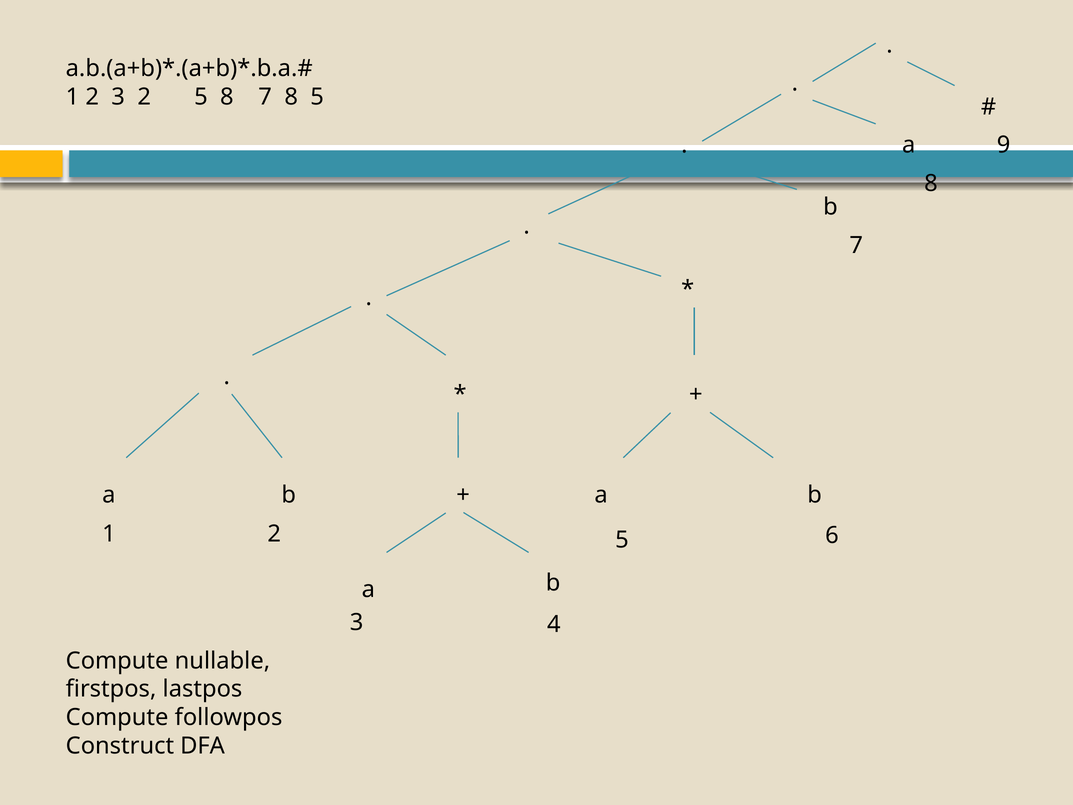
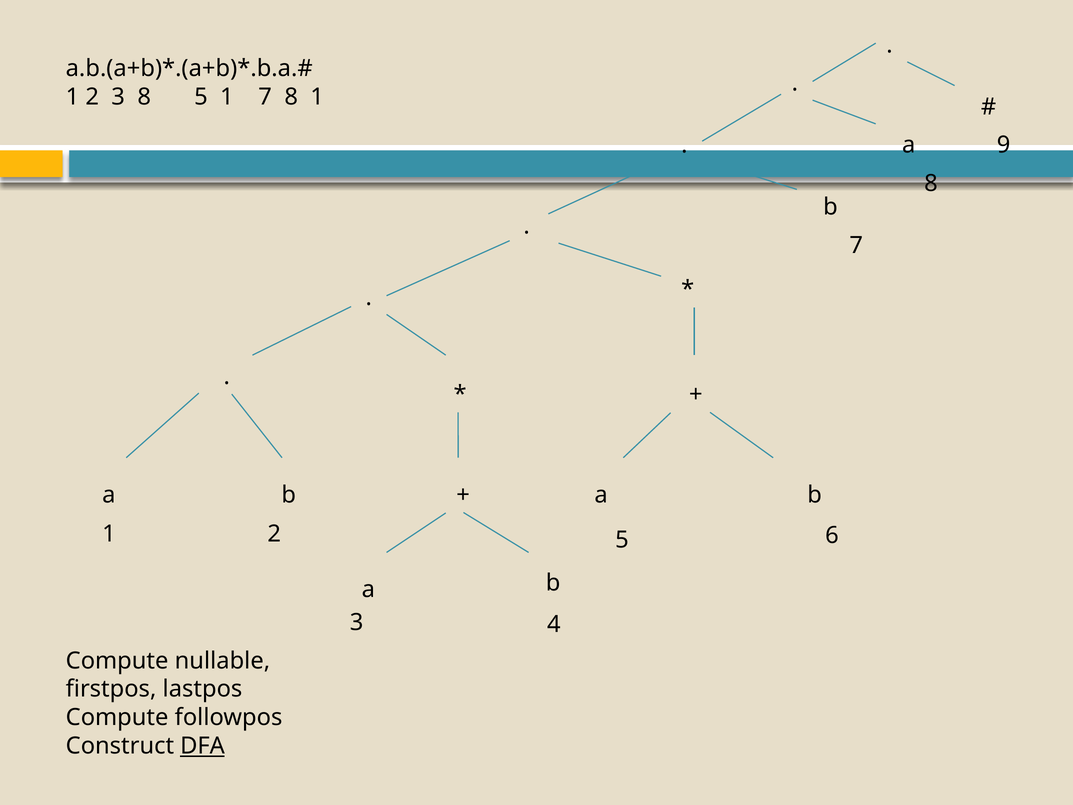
3 2: 2 -> 8 (144, 97)
5 8: 8 -> 1 (227, 97)
8 5: 5 -> 1 (317, 97)
DFA underline: none -> present (203, 746)
